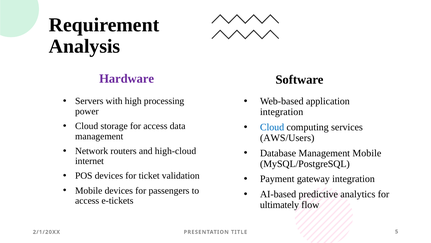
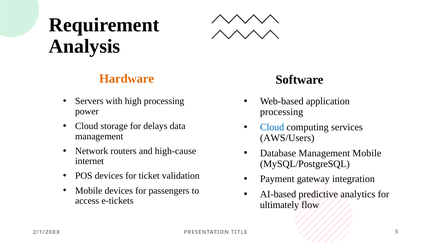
Hardware colour: purple -> orange (127, 78)
integration: integration -> processing (282, 112)
for access: access -> delays (155, 126)
high-cloud: high-cloud -> high-cause (176, 151)
